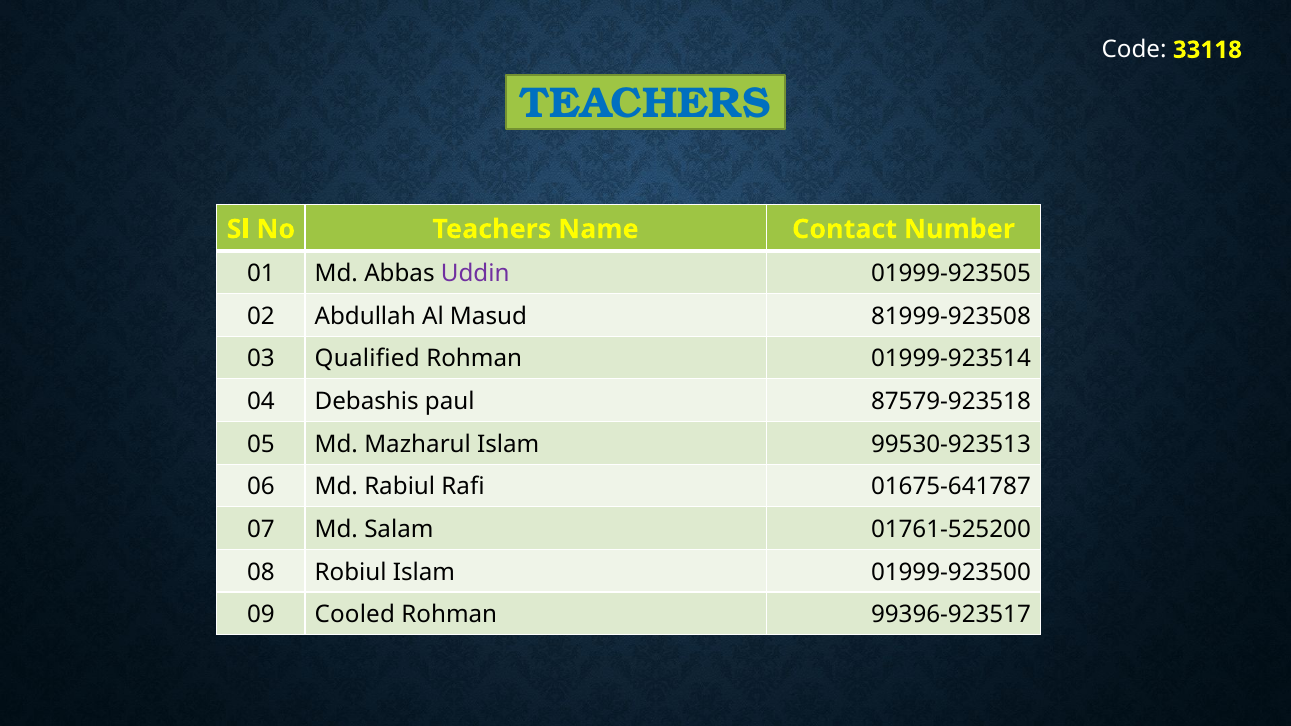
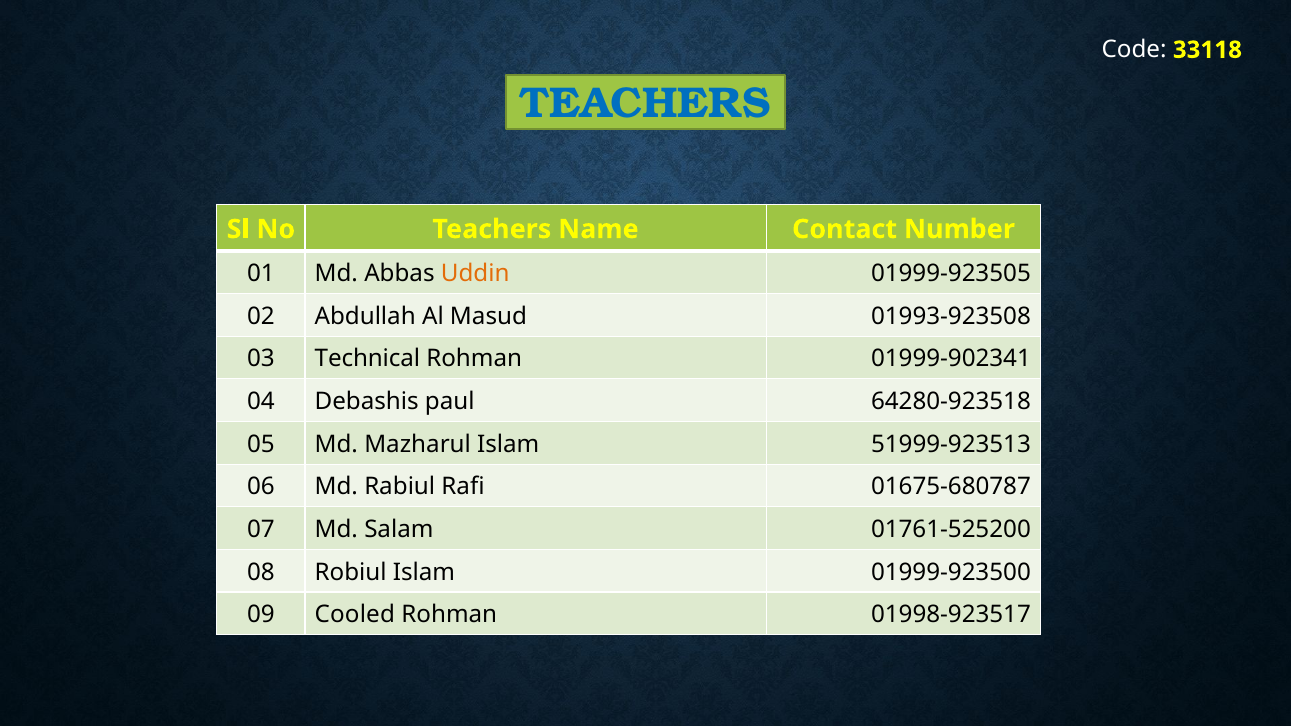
Uddin colour: purple -> orange (475, 274)
81999-923508: 81999-923508 -> 01993-923508 (951, 316)
Qualified: Qualified -> Technical (367, 359)
01999-923514: 01999-923514 -> 01999-902341 (951, 359)
87579-923518: 87579-923518 -> 64280-923518 (951, 402)
99530-923513: 99530-923513 -> 51999-923513 (951, 444)
01675-641787: 01675-641787 -> 01675-680787 (951, 487)
99396-923517: 99396-923517 -> 01998-923517 (951, 615)
